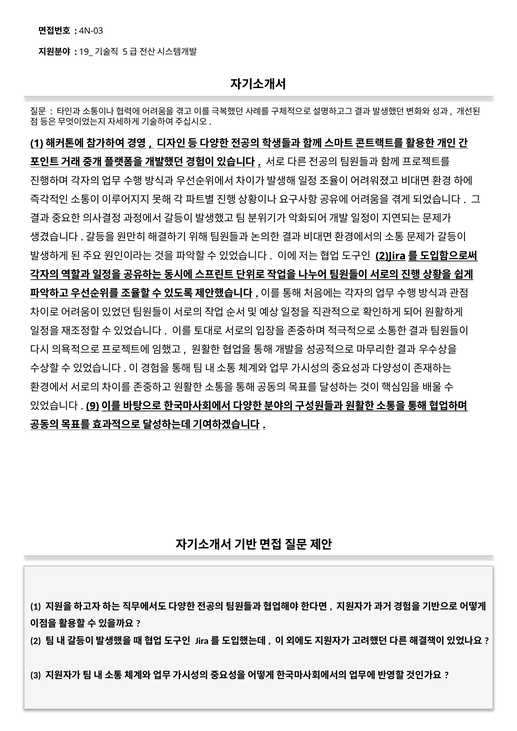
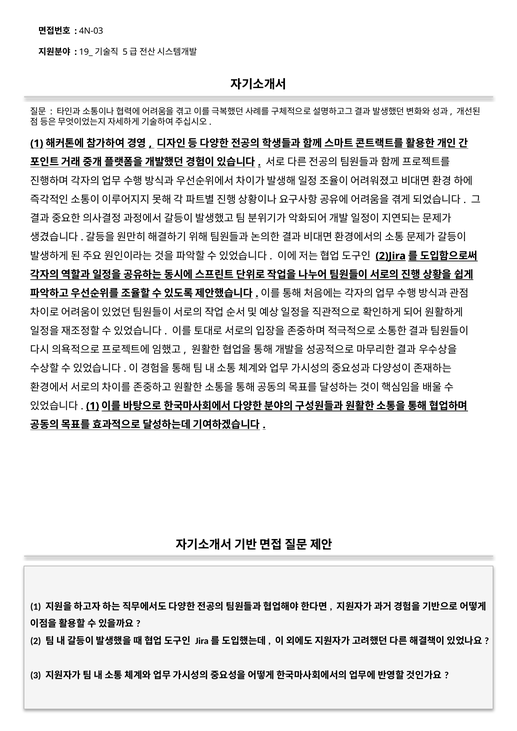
9: 9 -> 1 (93, 406)
